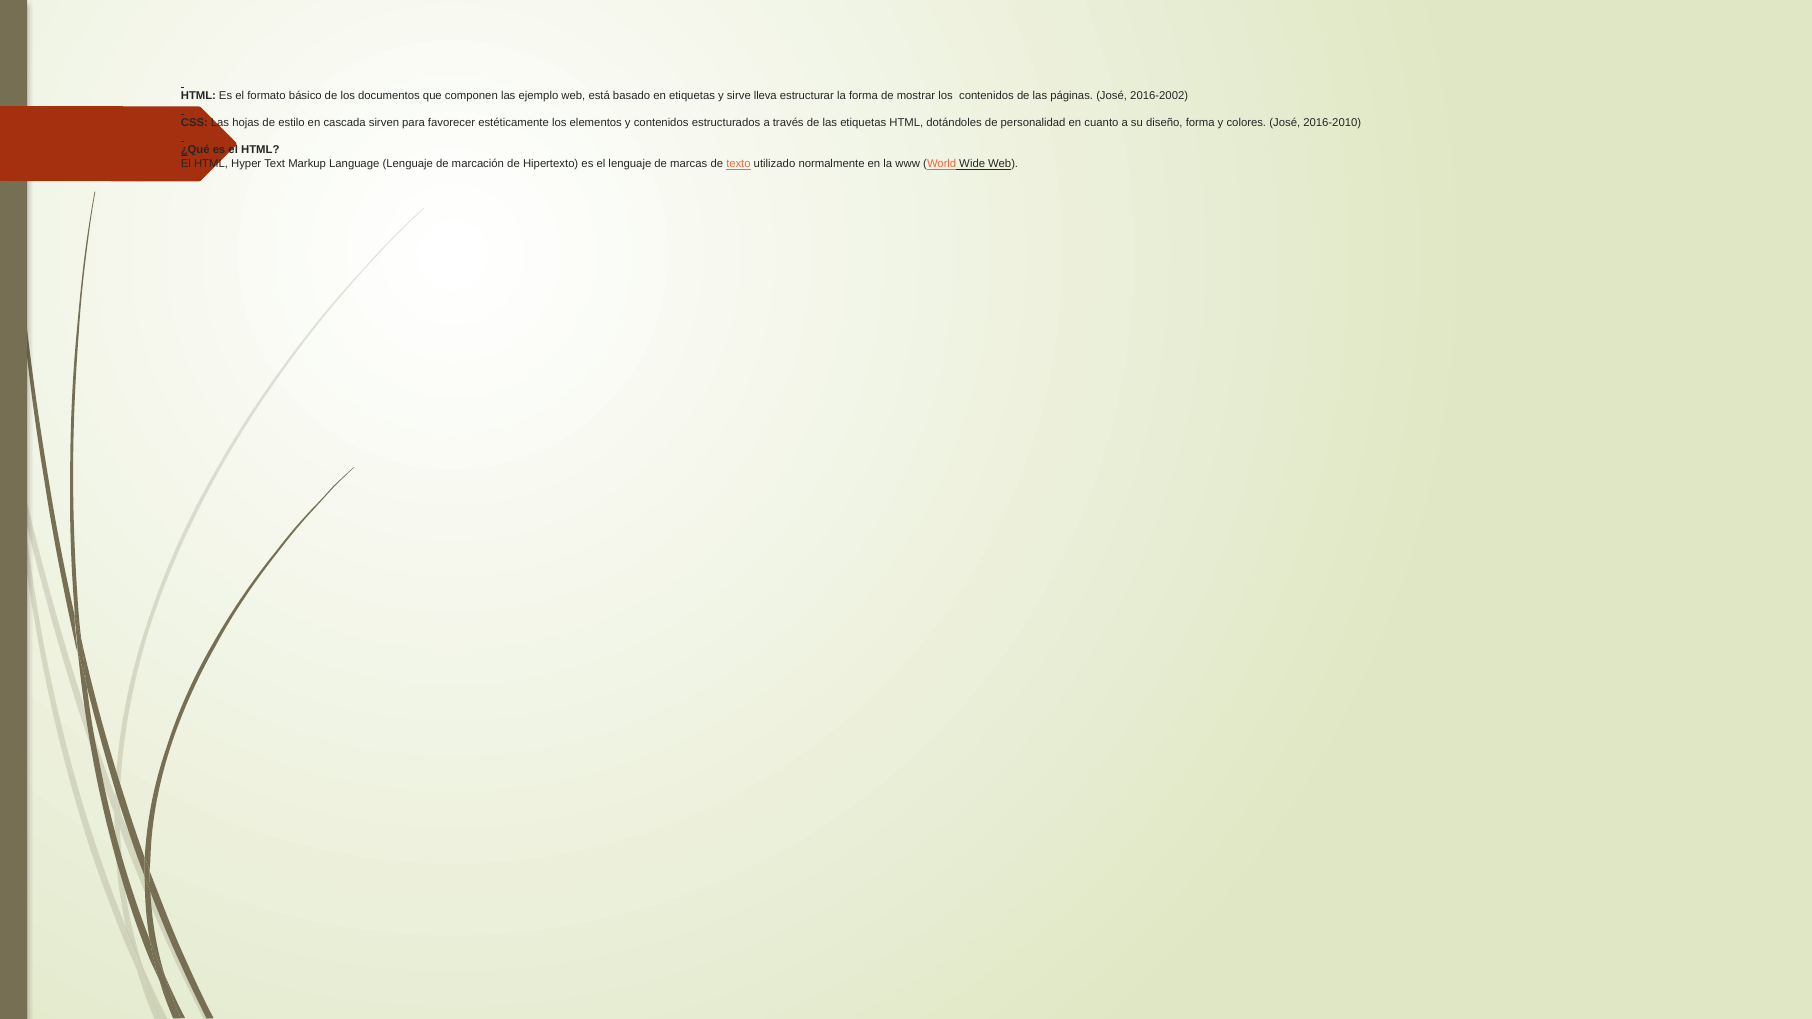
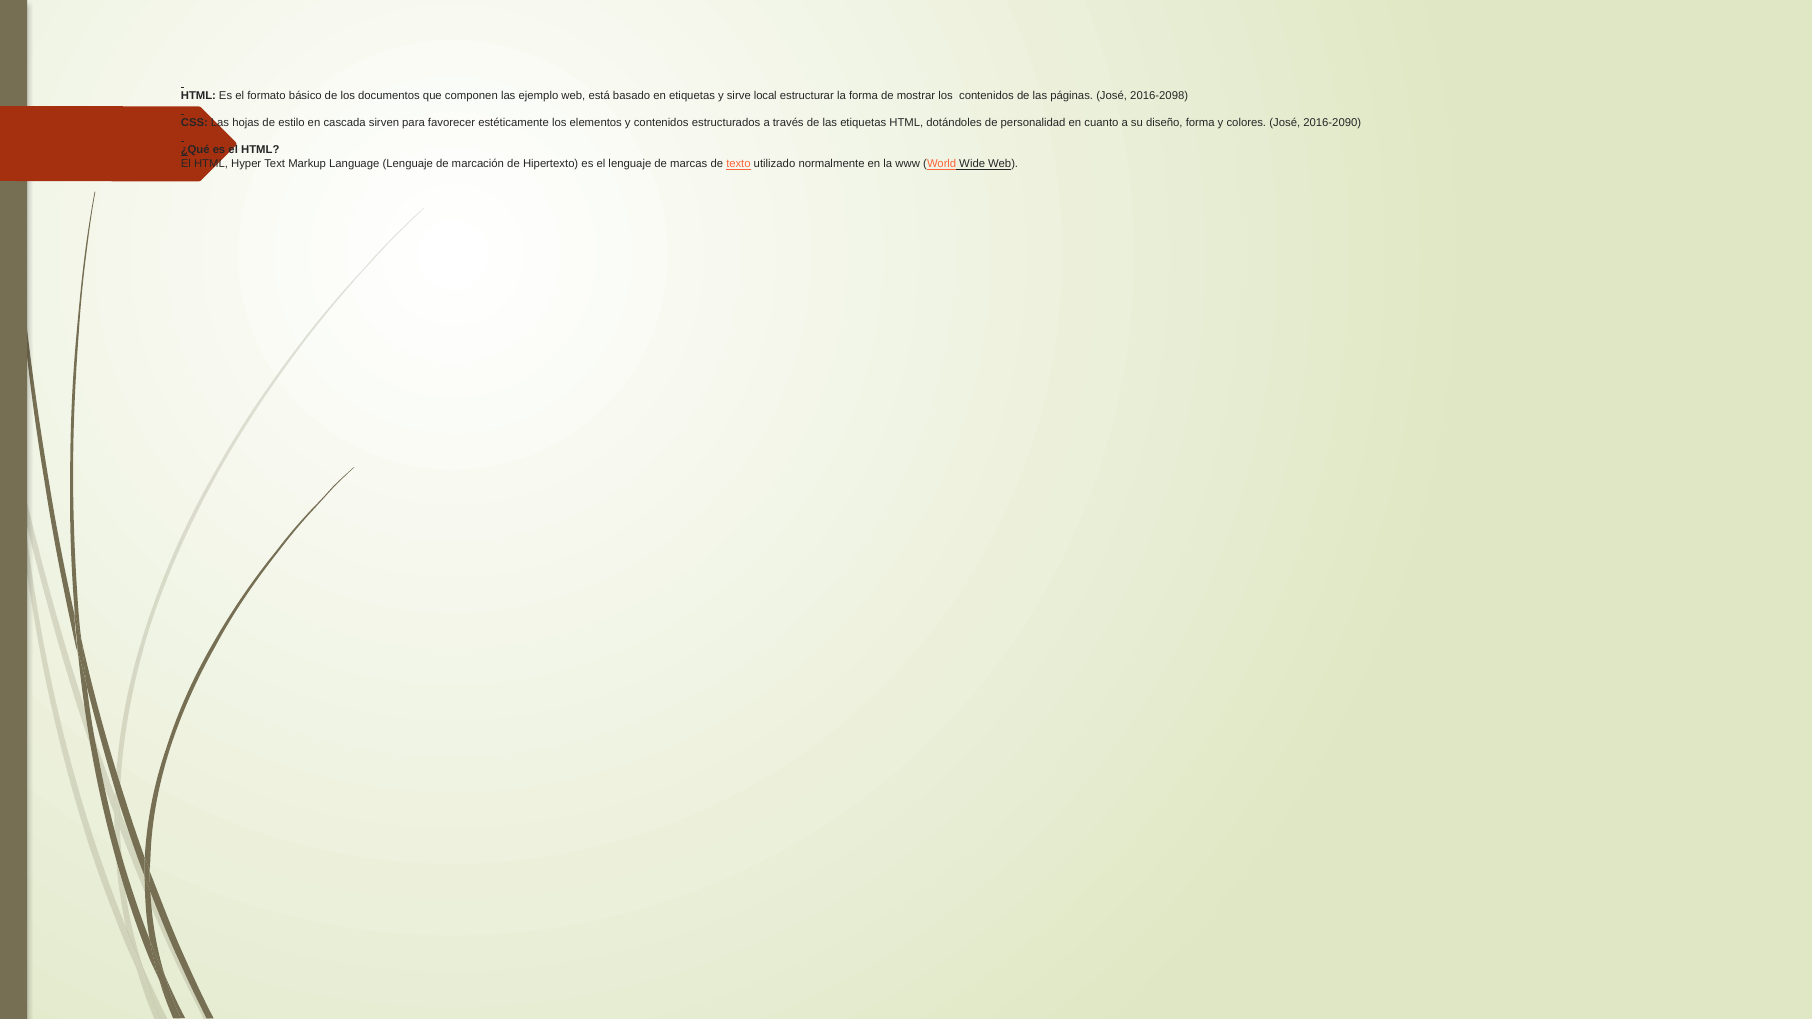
lleva: lleva -> local (765, 96)
2016-2002: 2016-2002 -> 2016-2098 (1159, 96)
2016-2010: 2016-2010 -> 2016-2090 (1332, 123)
